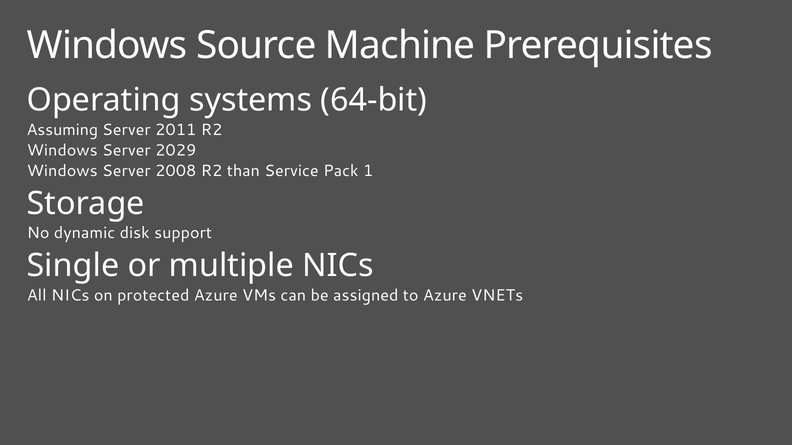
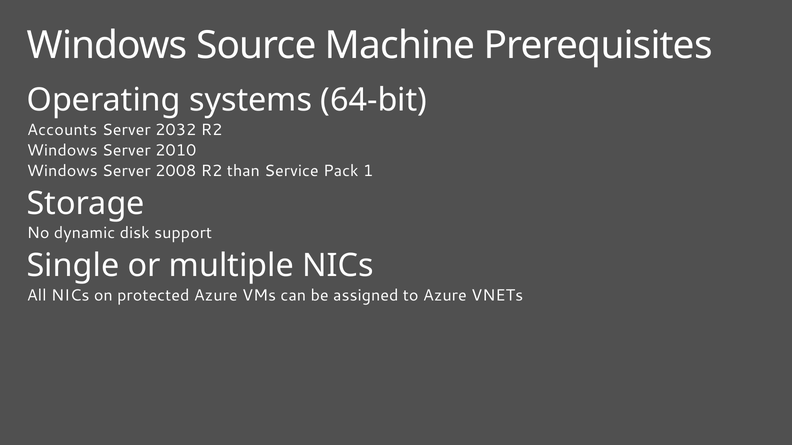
Assuming: Assuming -> Accounts (62, 130)
2011: 2011 -> 2032 (176, 130)
2029: 2029 -> 2010 (176, 151)
